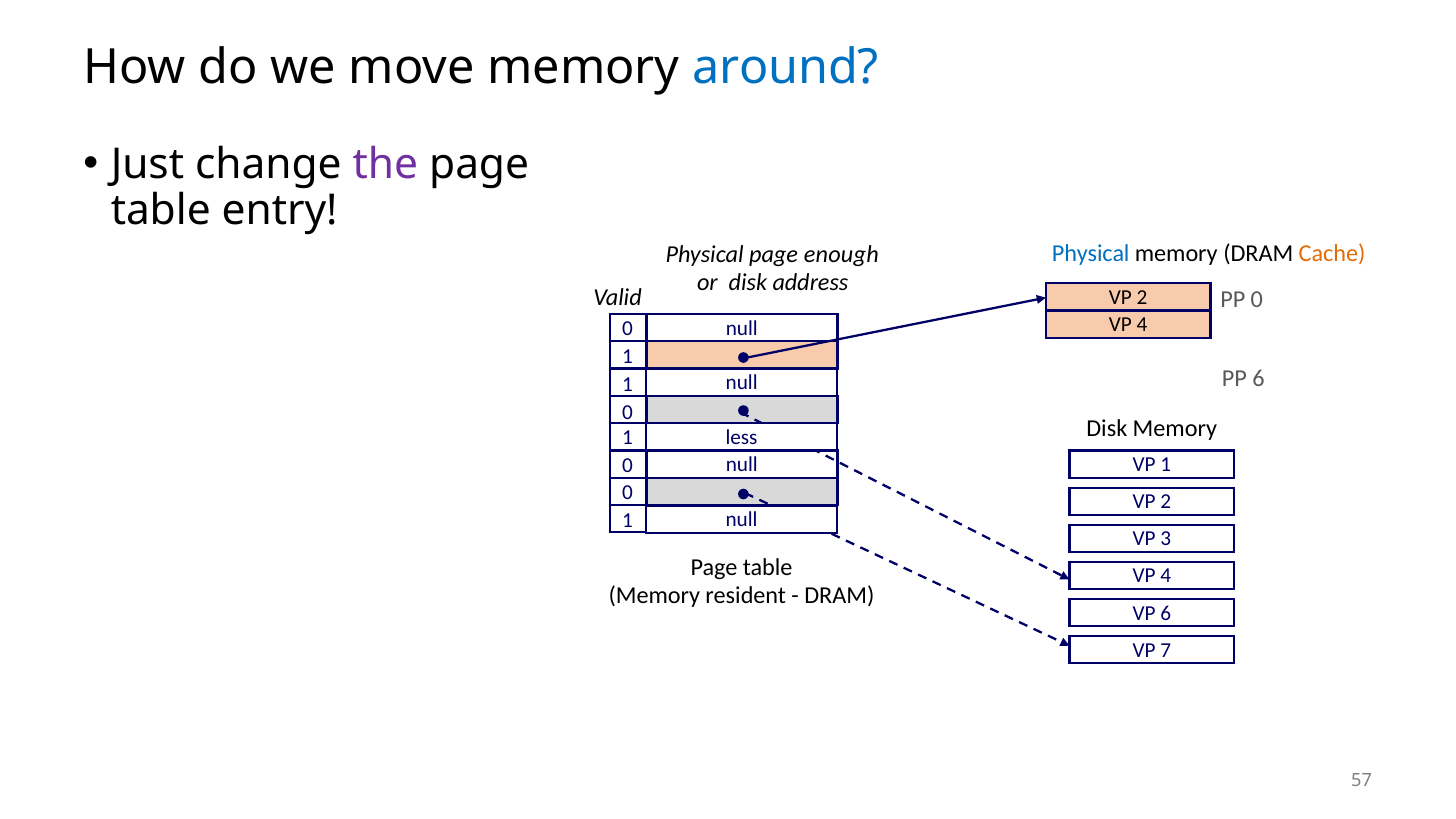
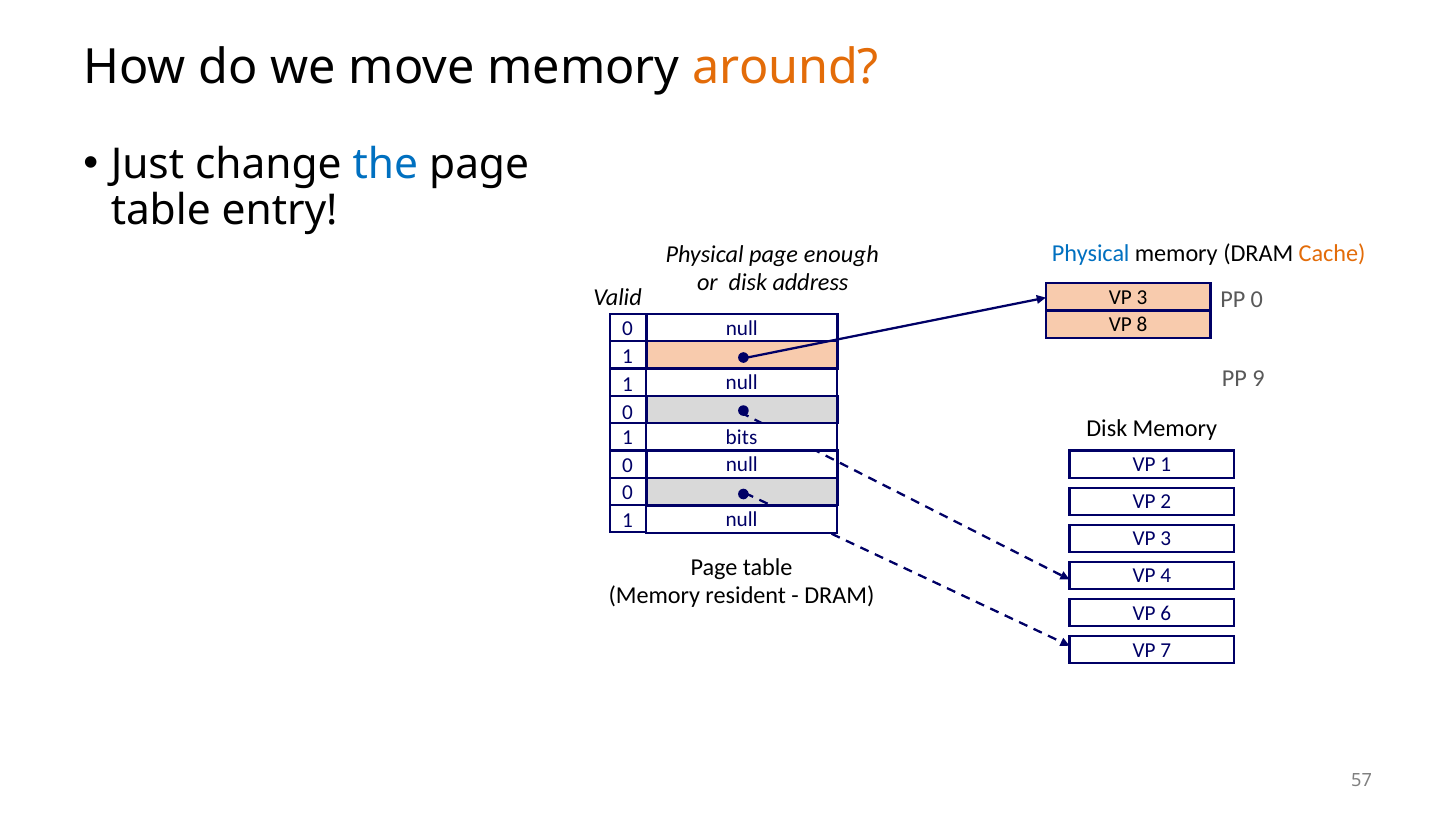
around colour: blue -> orange (786, 68)
the colour: purple -> blue (385, 165)
2: 2 -> 3 (1142, 297)
4: 4 -> 8 (1142, 325)
PP 6: 6 -> 9 (1258, 378)
less: less -> bits (741, 437)
